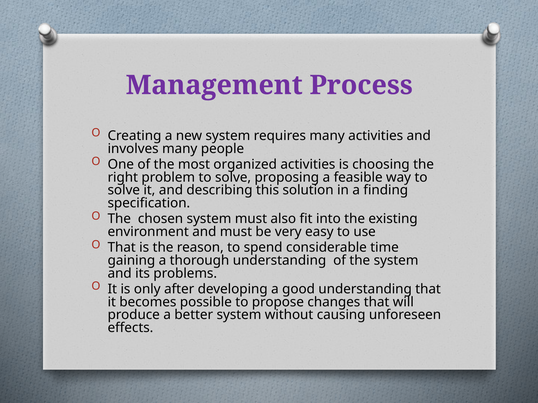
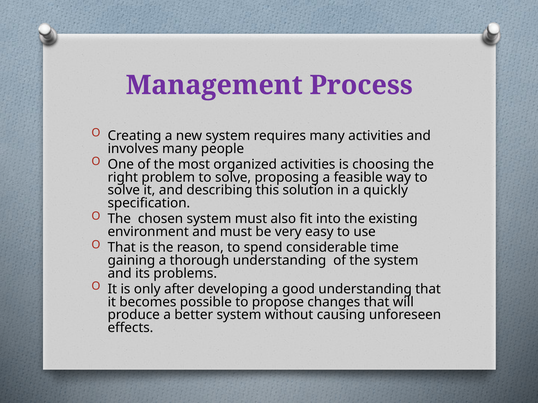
finding: finding -> quickly (386, 190)
